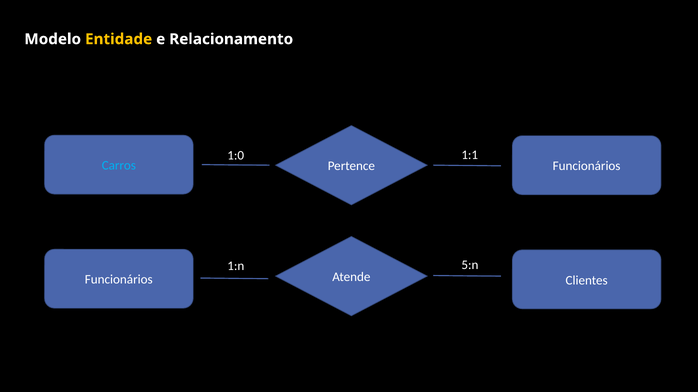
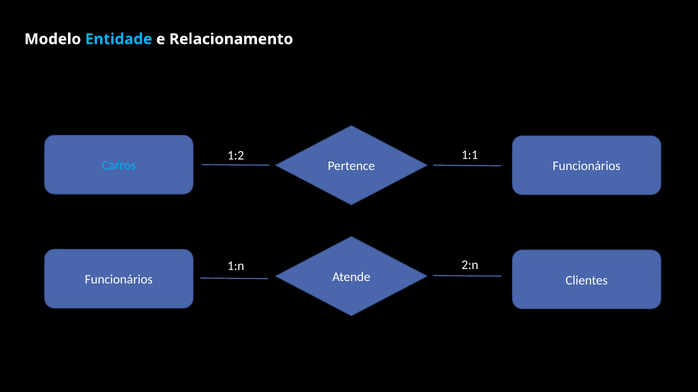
Entidade colour: yellow -> light blue (119, 39)
1:0: 1:0 -> 1:2 (236, 156)
5:n: 5:n -> 2:n (470, 266)
